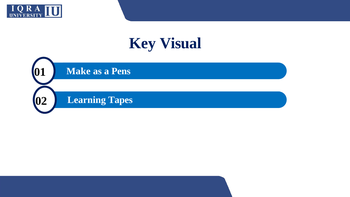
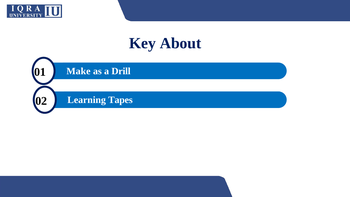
Visual: Visual -> About (181, 43)
Pens: Pens -> Drill (121, 71)
